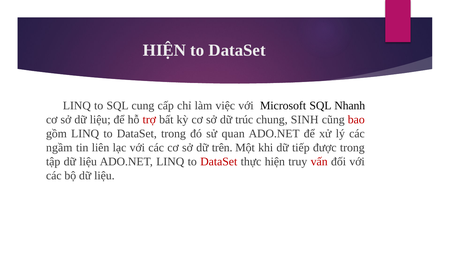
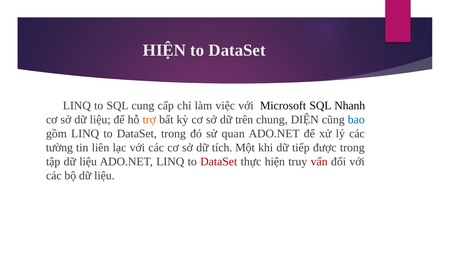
trợ colour: red -> orange (149, 120)
trúc: trúc -> trên (244, 120)
SINH: SINH -> DIỆN (305, 120)
bao colour: red -> blue (356, 120)
ngầm: ngầm -> tường (59, 148)
trên: trên -> tích (222, 148)
